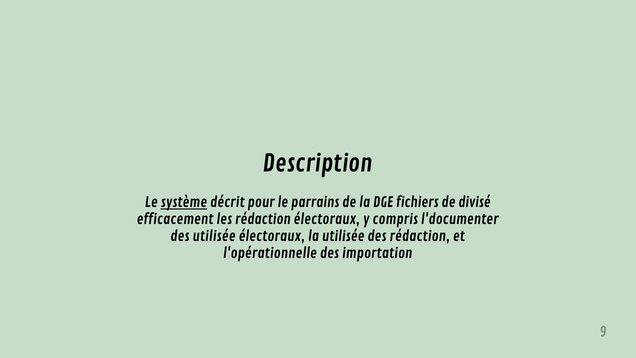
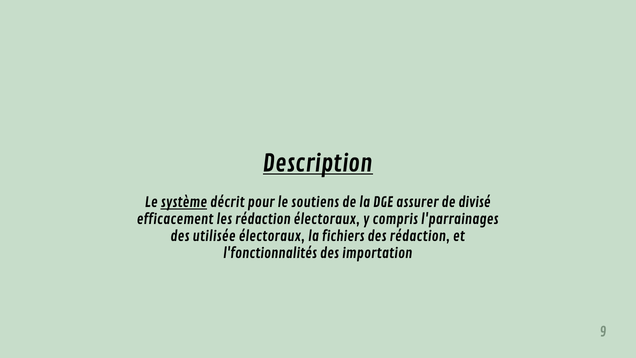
Description underline: none -> present (318, 164)
parrains: parrains -> soutiens (315, 203)
fichiers: fichiers -> assurer (417, 203)
l'documenter: l'documenter -> l'parrainages (460, 220)
la utilisée: utilisée -> fichiers (343, 237)
l'opérationnelle: l'opérationnelle -> l'fonctionnalités (270, 254)
